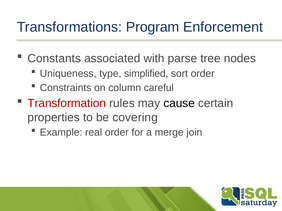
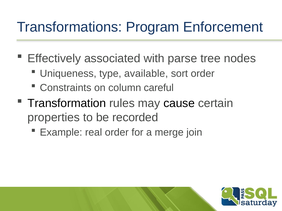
Constants: Constants -> Effectively (54, 59)
simplified: simplified -> available (146, 74)
Transformation colour: red -> black (67, 104)
covering: covering -> recorded (135, 118)
